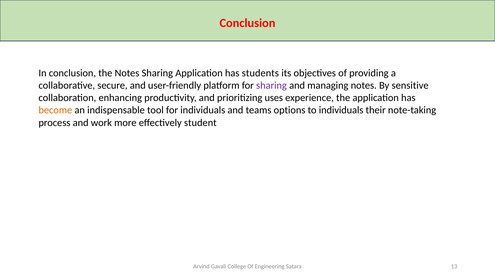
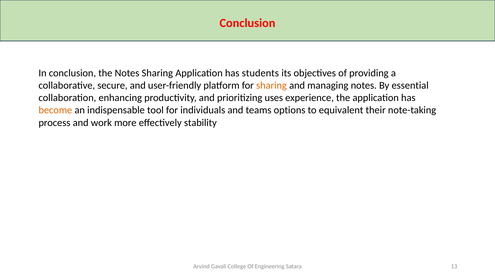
sharing colour: purple -> orange (271, 85)
sensitive: sensitive -> essential (410, 85)
to individuals: individuals -> equivalent (341, 110)
student: student -> stability (200, 122)
